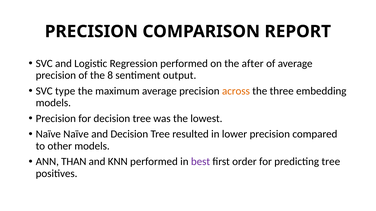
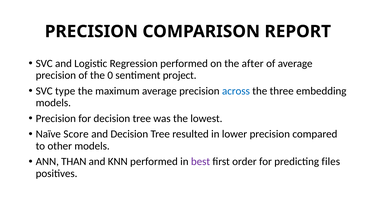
8: 8 -> 0 (110, 75)
output: output -> project (180, 75)
across colour: orange -> blue (236, 91)
Naïve Naïve: Naïve -> Score (76, 134)
predicting tree: tree -> files (331, 162)
